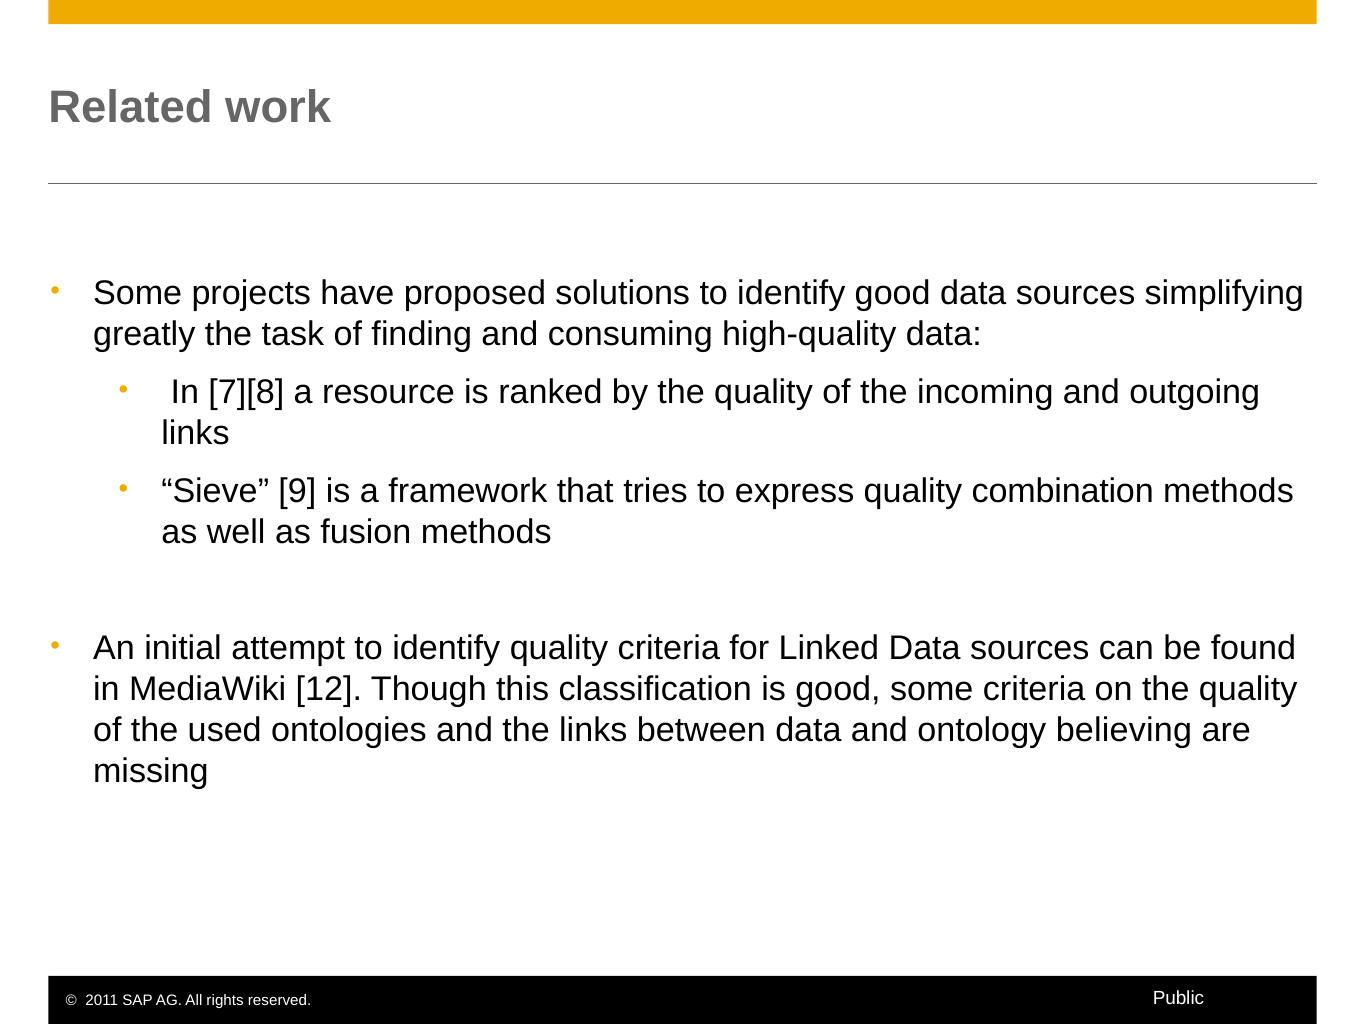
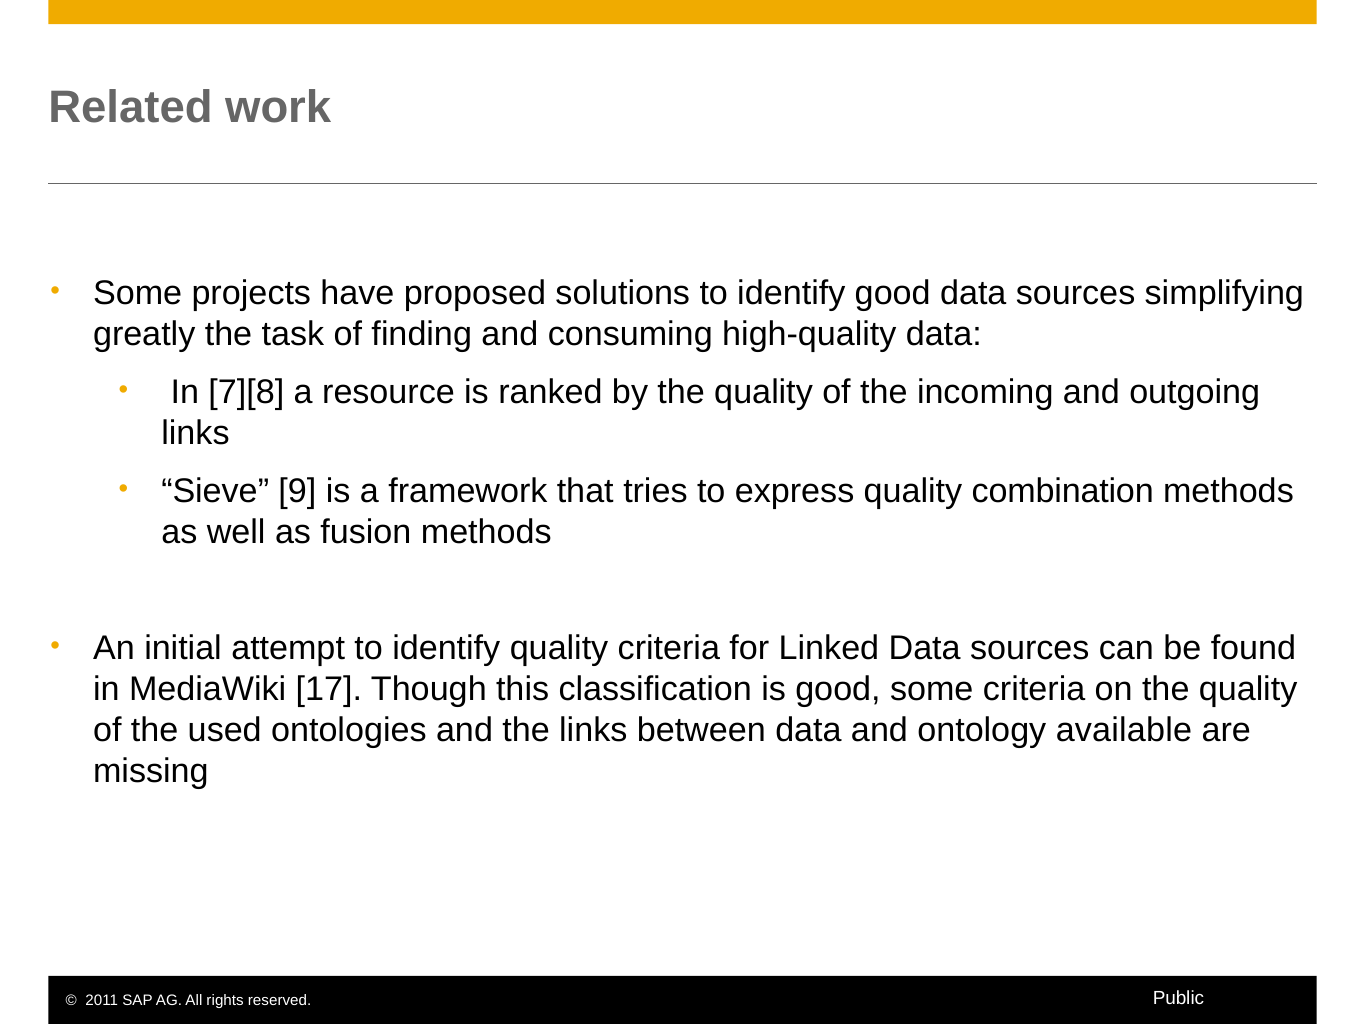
12: 12 -> 17 (329, 689)
believing: believing -> available (1124, 730)
